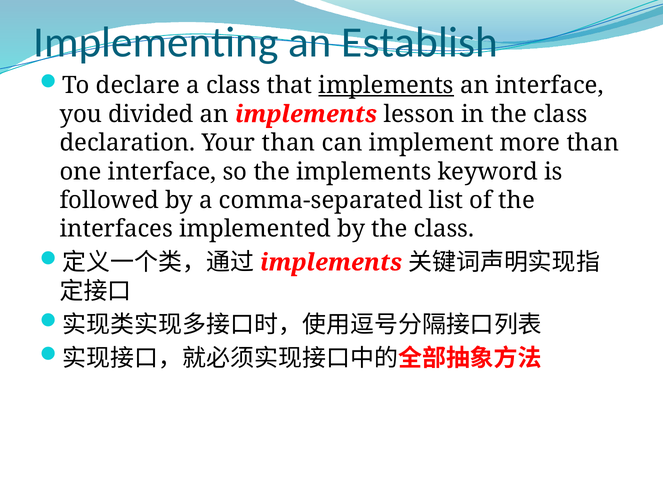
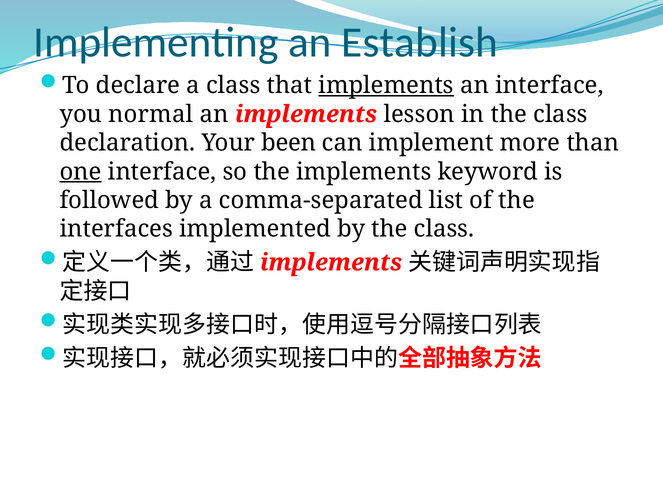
divided: divided -> normal (151, 114)
Your than: than -> been (289, 143)
one underline: none -> present (81, 172)
